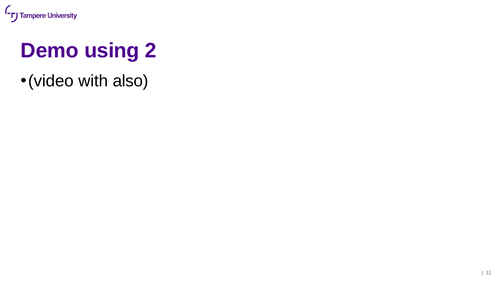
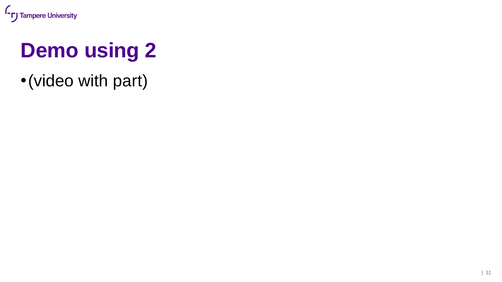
also: also -> part (130, 81)
